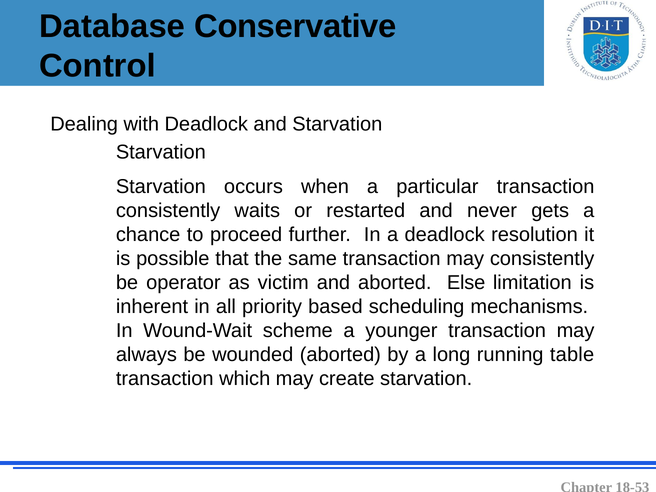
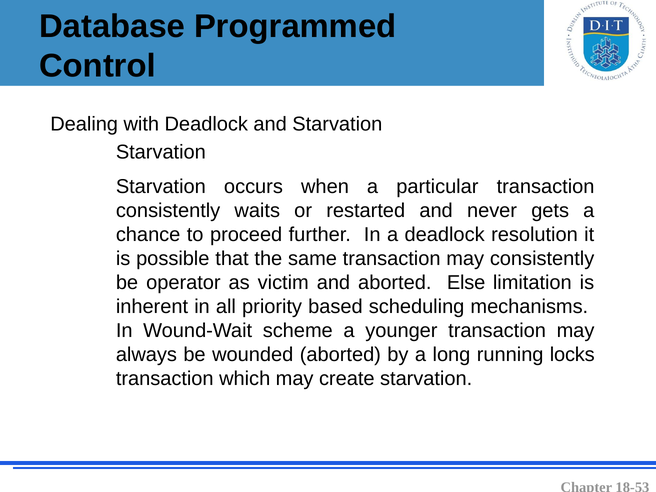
Conservative: Conservative -> Programmed (295, 26)
table: table -> locks (572, 355)
